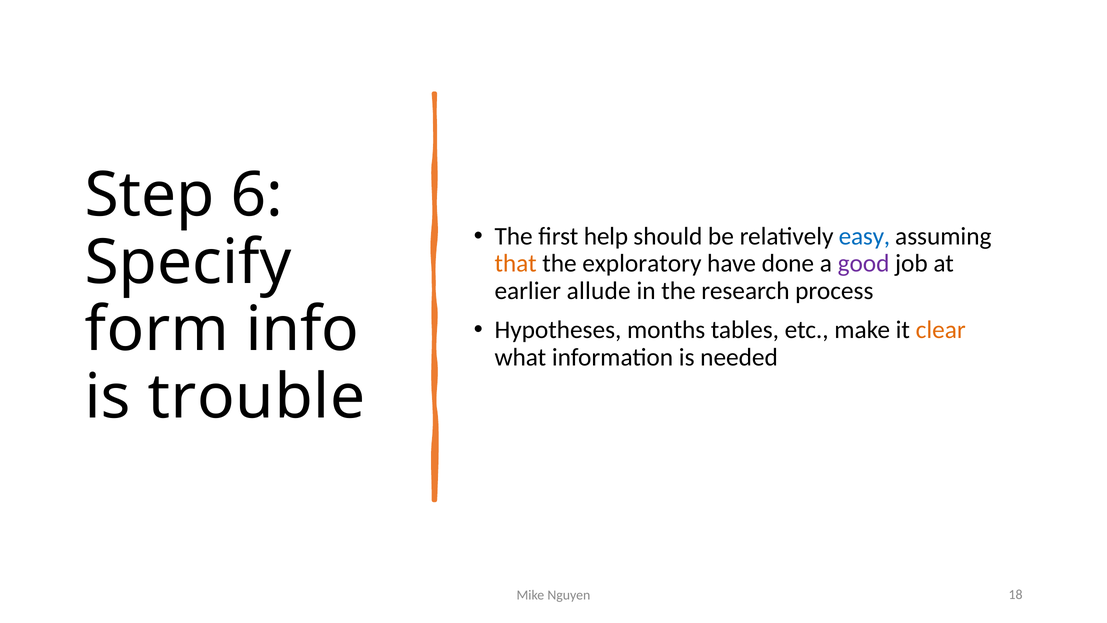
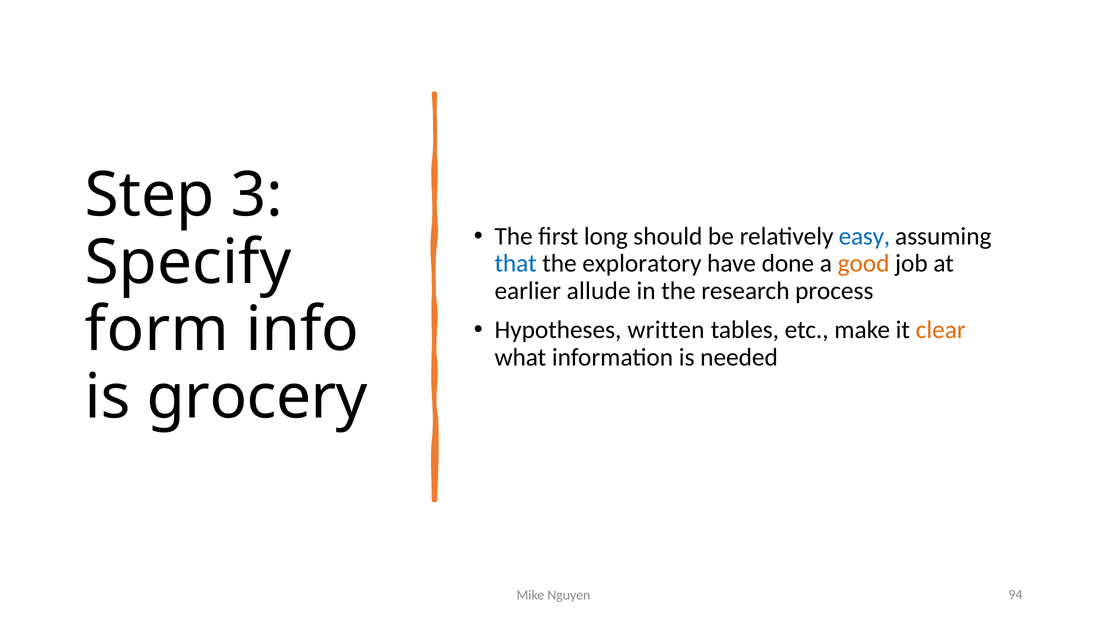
6: 6 -> 3 (257, 195)
help: help -> long (606, 236)
that colour: orange -> blue (516, 263)
good colour: purple -> orange (864, 263)
months: months -> written (666, 330)
trouble: trouble -> grocery (257, 397)
18: 18 -> 94 (1016, 595)
